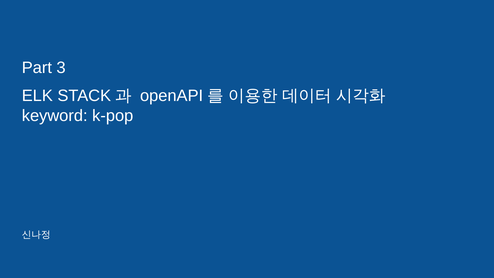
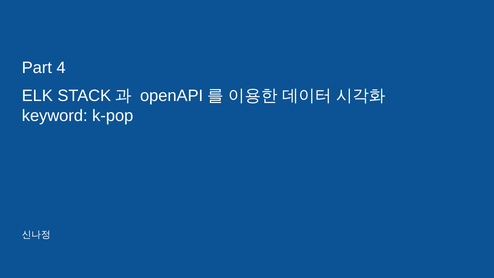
3: 3 -> 4 (61, 68)
